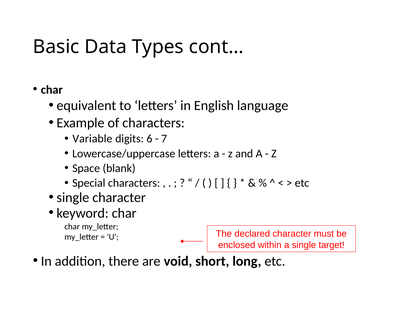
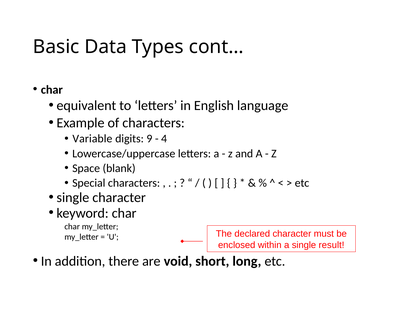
6: 6 -> 9 (149, 139)
7: 7 -> 4 (164, 139)
target: target -> result (332, 245)
